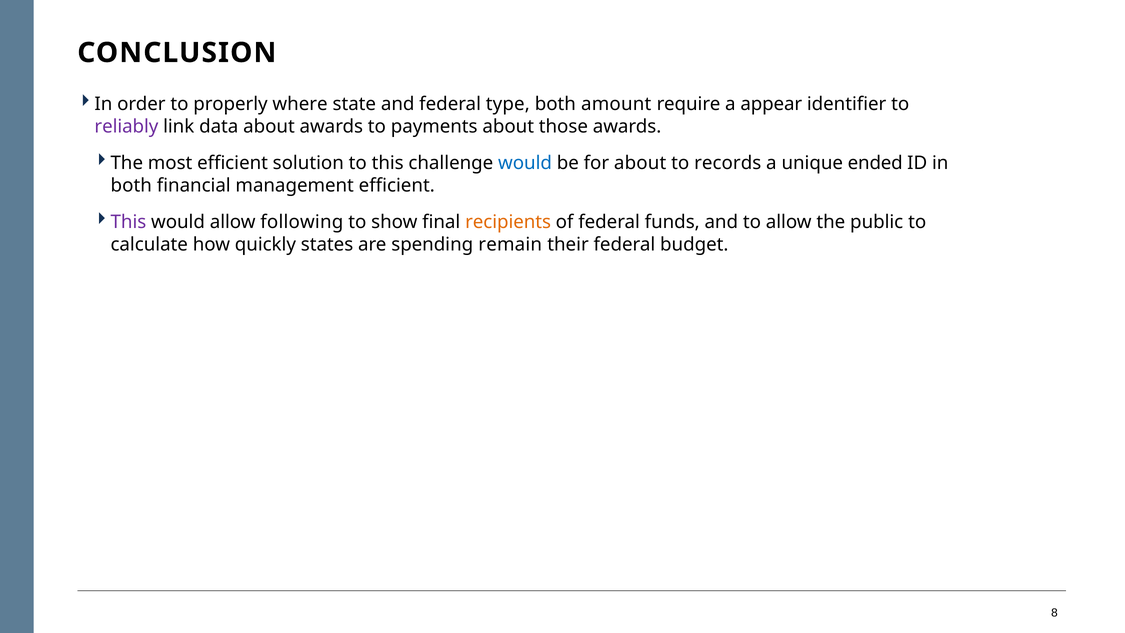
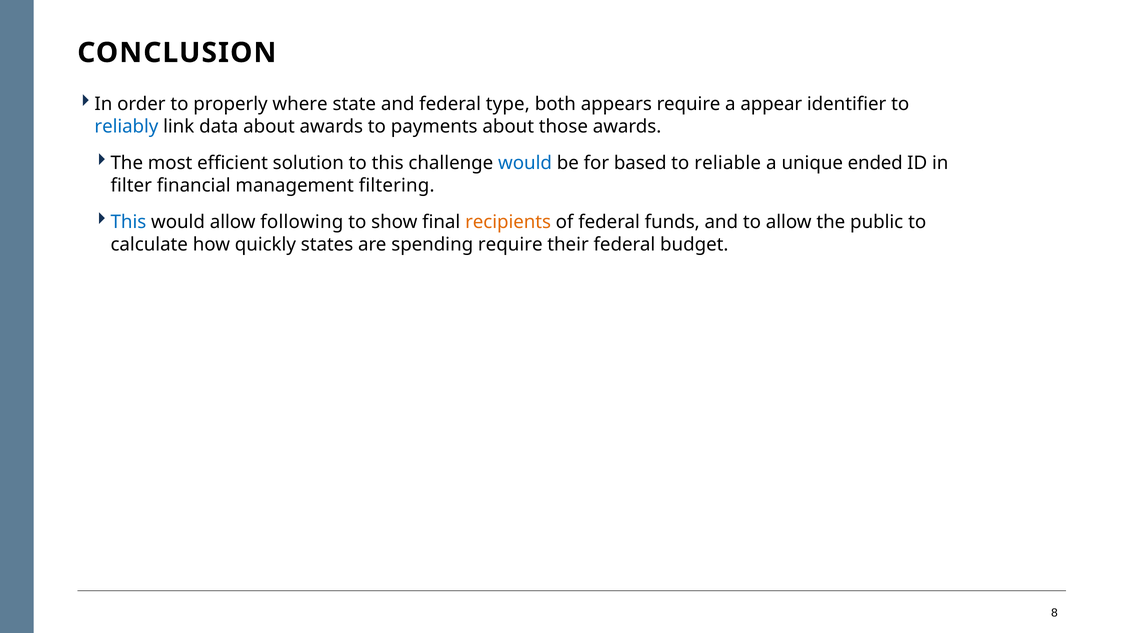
amount: amount -> appears (616, 104)
reliably colour: purple -> blue (126, 126)
for about: about -> based (640, 163)
records: records -> reliable (728, 163)
both: both -> filter (131, 186)
management efficient: efficient -> filtering (397, 186)
This colour: purple -> blue (128, 222)
spending remain: remain -> require (510, 245)
